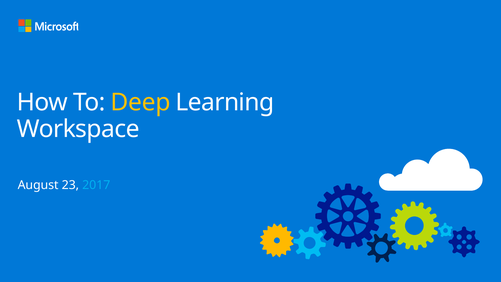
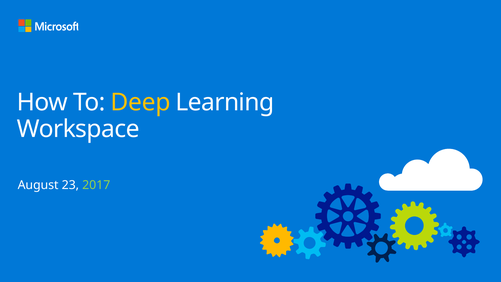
2017 colour: light blue -> light green (96, 185)
